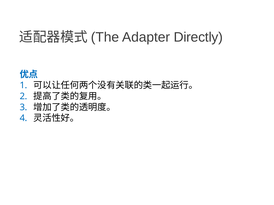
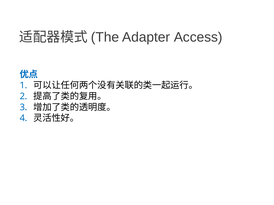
Directly: Directly -> Access (198, 37)
